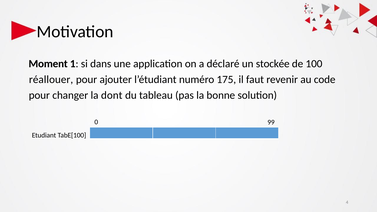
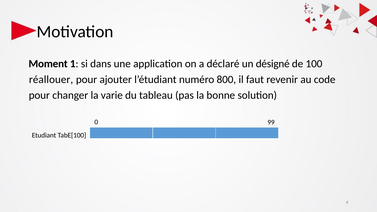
stockée: stockée -> désigné (273, 64)
175: 175 -> 800 (226, 79)
dont: dont -> varie (112, 95)
